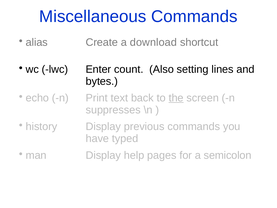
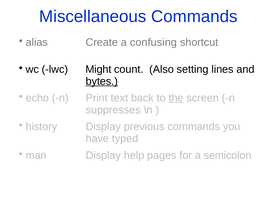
download: download -> confusing (153, 42)
Enter: Enter -> Might (98, 69)
bytes underline: none -> present (102, 81)
